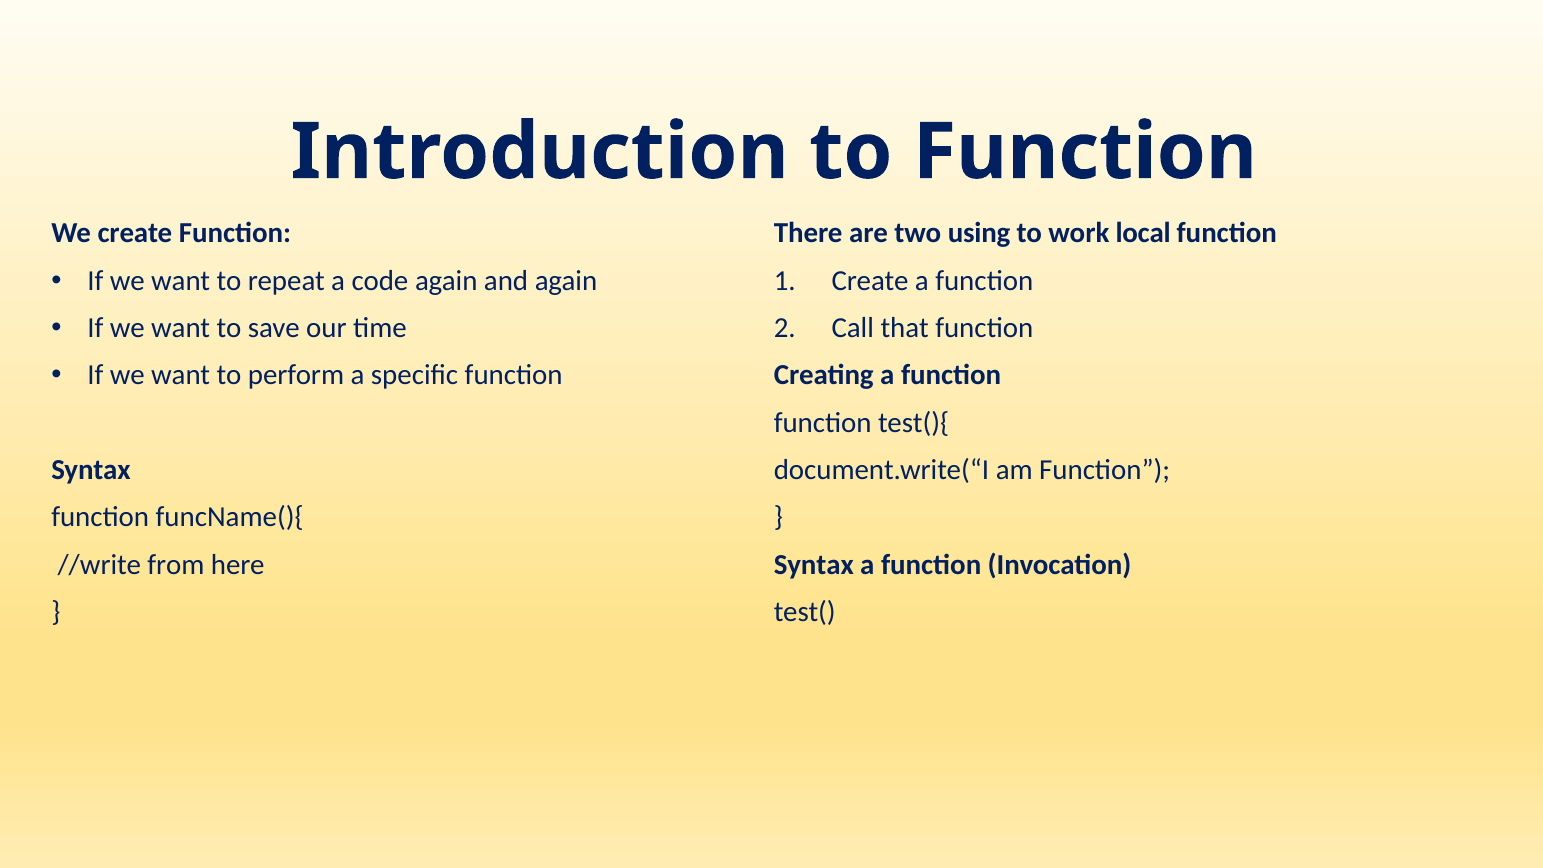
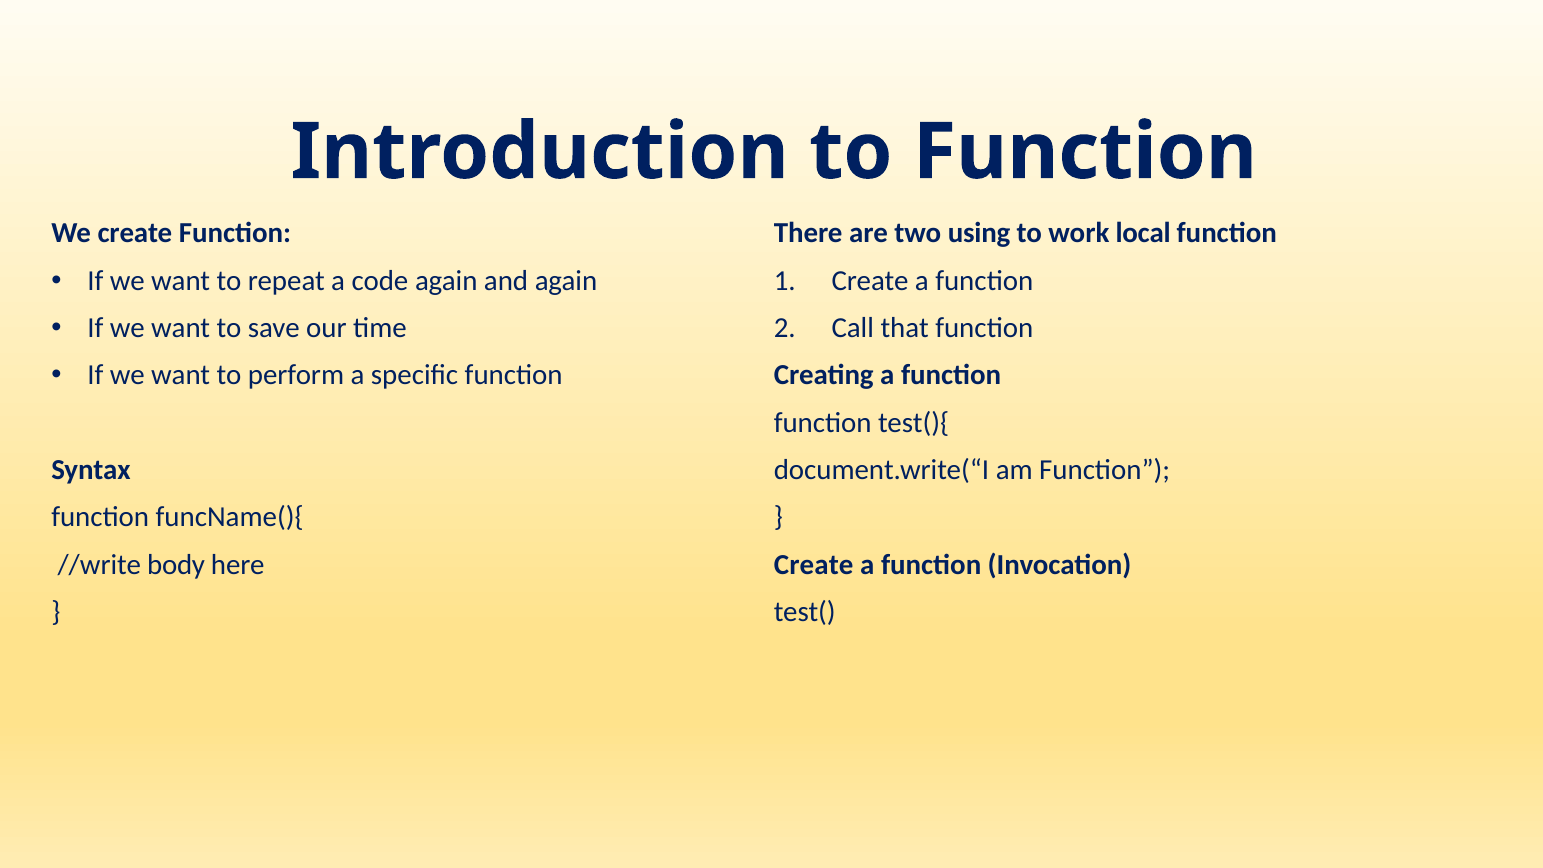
from: from -> body (176, 565)
Syntax: Syntax -> Create (814, 565)
